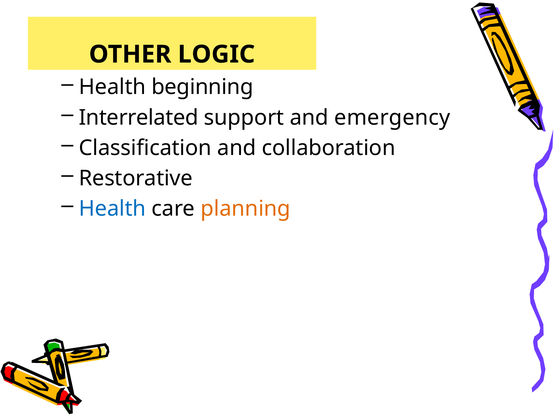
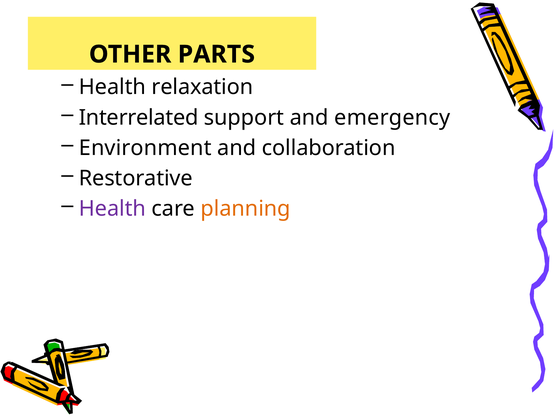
LOGIC: LOGIC -> PARTS (216, 54)
beginning: beginning -> relaxation (202, 87)
Classification: Classification -> Environment (145, 148)
Health colour: blue -> purple (112, 208)
